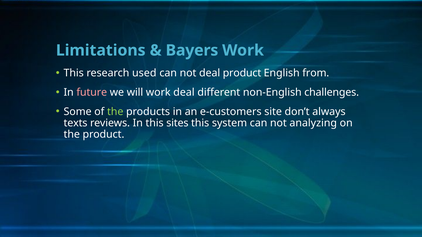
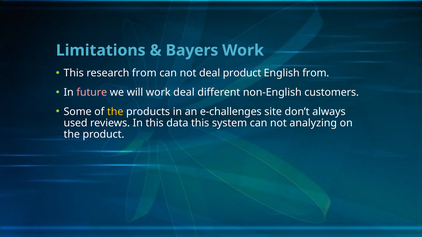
research used: used -> from (144, 73)
challenges: challenges -> customers (332, 92)
the colour: light green -> yellow (115, 112)
e-customers: e-customers -> e-challenges (231, 112)
texts: texts -> used (76, 123)
sites: sites -> data (177, 123)
